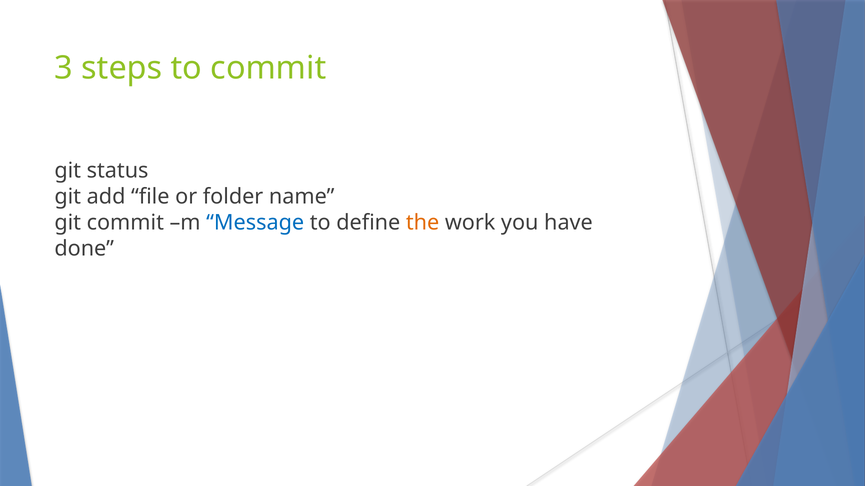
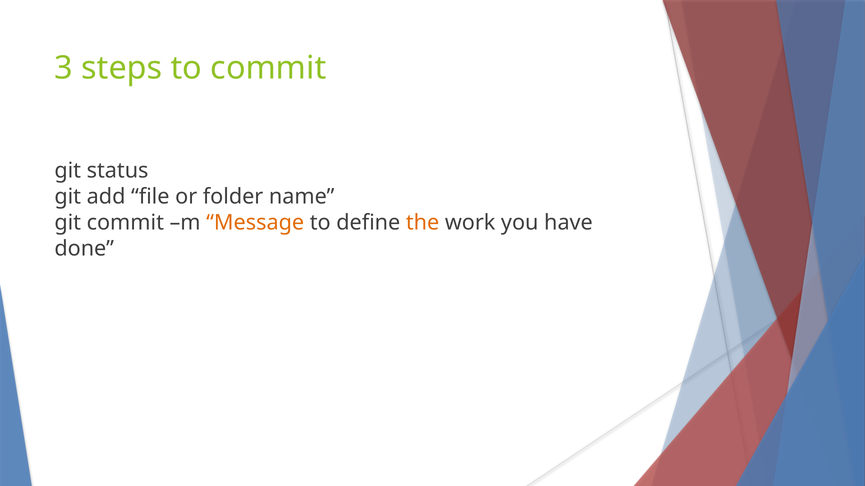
Message colour: blue -> orange (255, 223)
